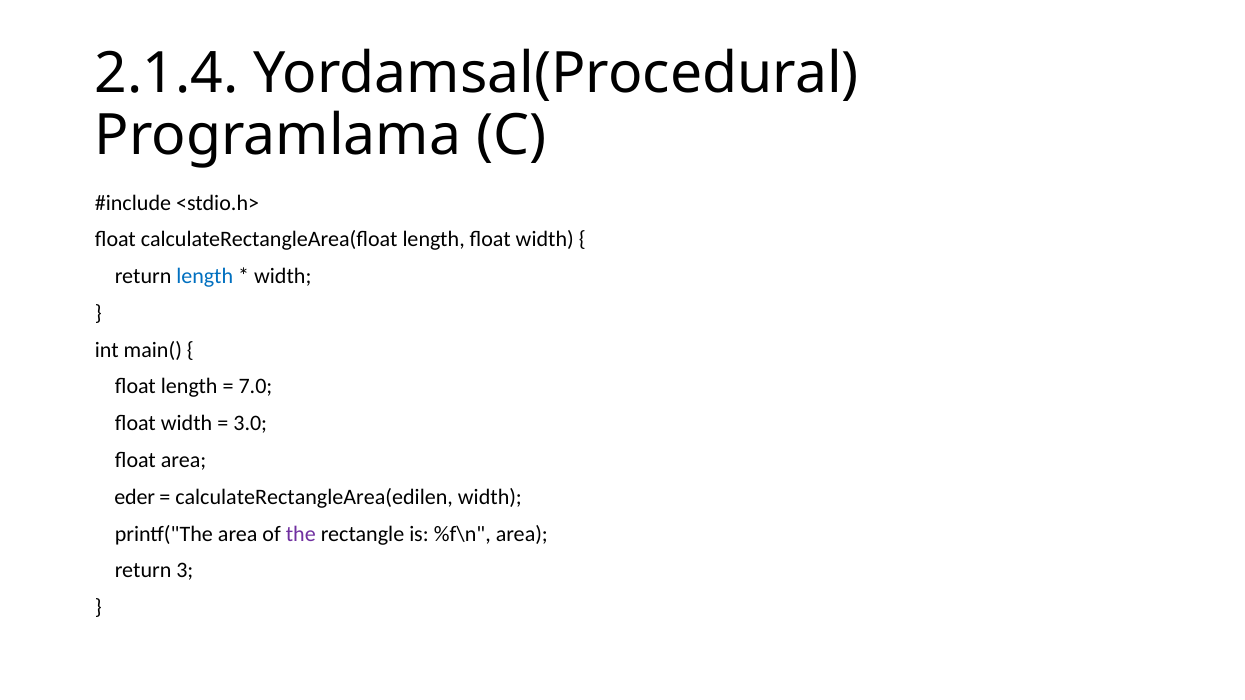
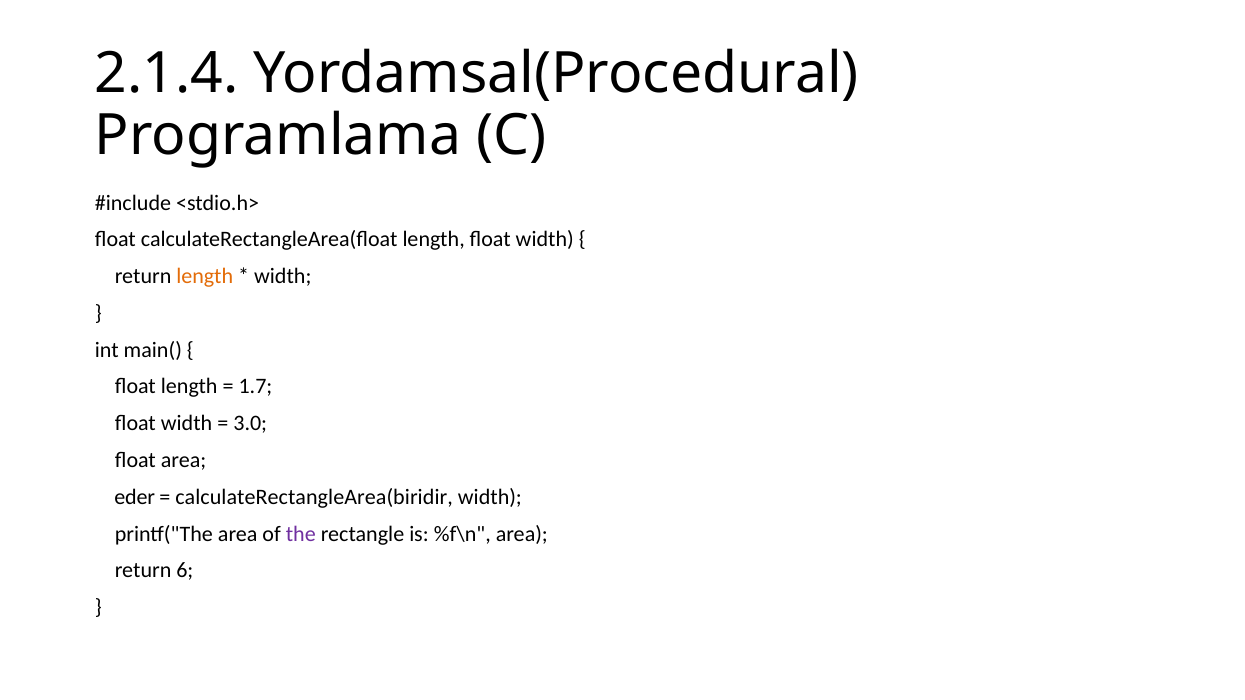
length colour: blue -> orange (205, 276)
7.0: 7.0 -> 1.7 (255, 387)
calculateRectangleArea(edilen: calculateRectangleArea(edilen -> calculateRectangleArea(biridir (314, 497)
3: 3 -> 6 (185, 571)
